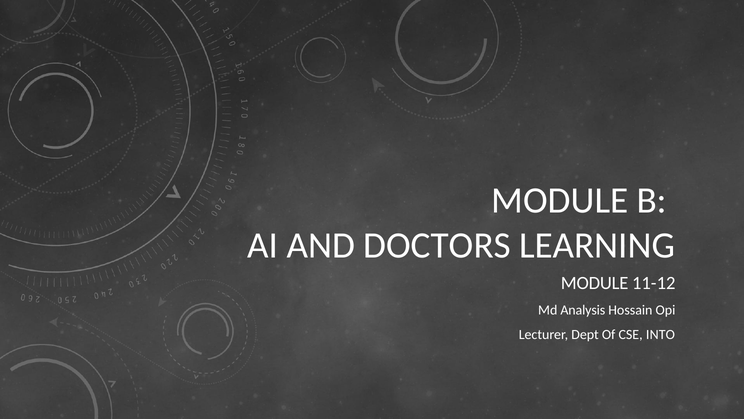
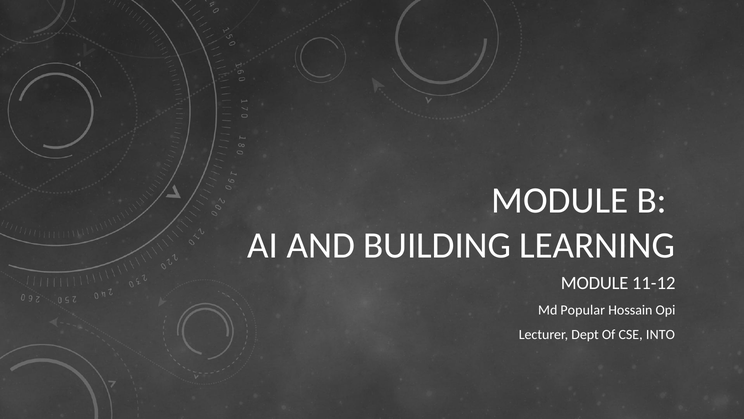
DOCTORS: DOCTORS -> BUILDING (437, 245)
Analysis: Analysis -> Popular (583, 310)
